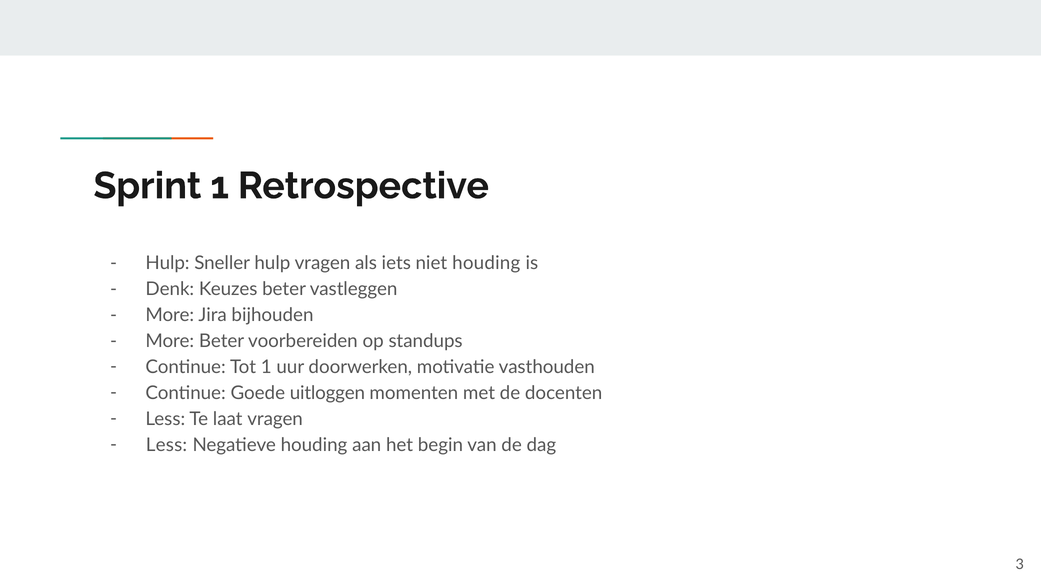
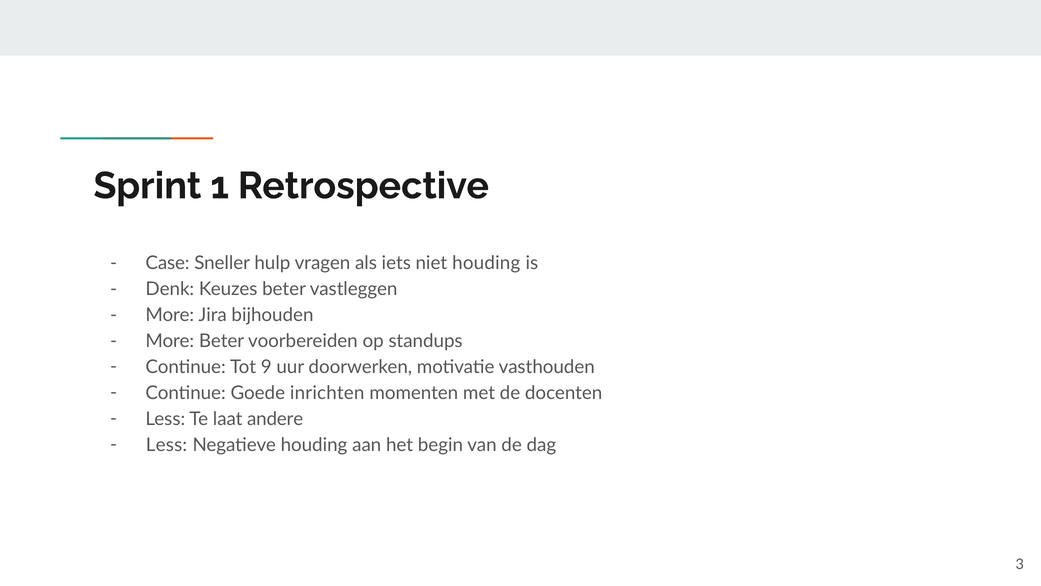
Hulp: Hulp -> Case (168, 263)
Tot 1: 1 -> 9 (266, 367)
uitloggen: uitloggen -> inrichten (327, 393)
laat vragen: vragen -> andere (275, 419)
